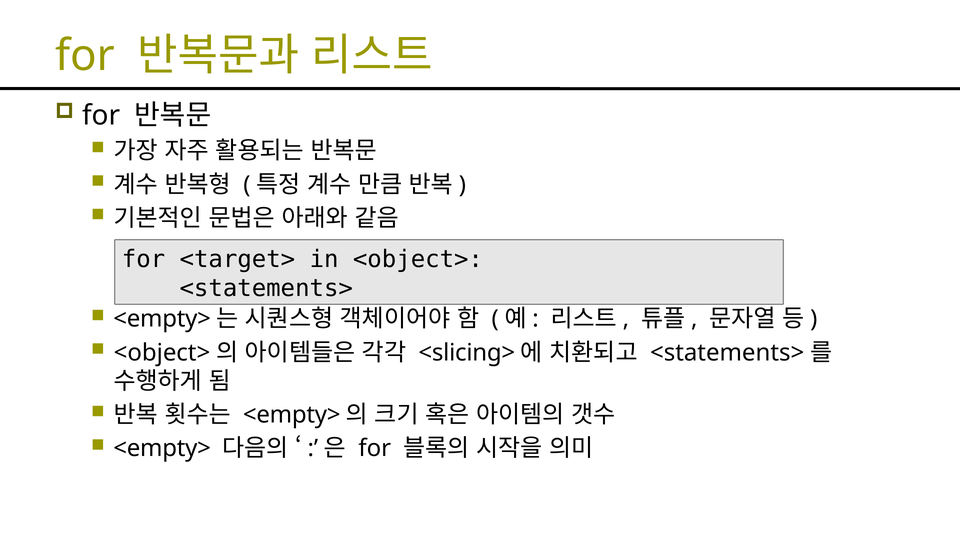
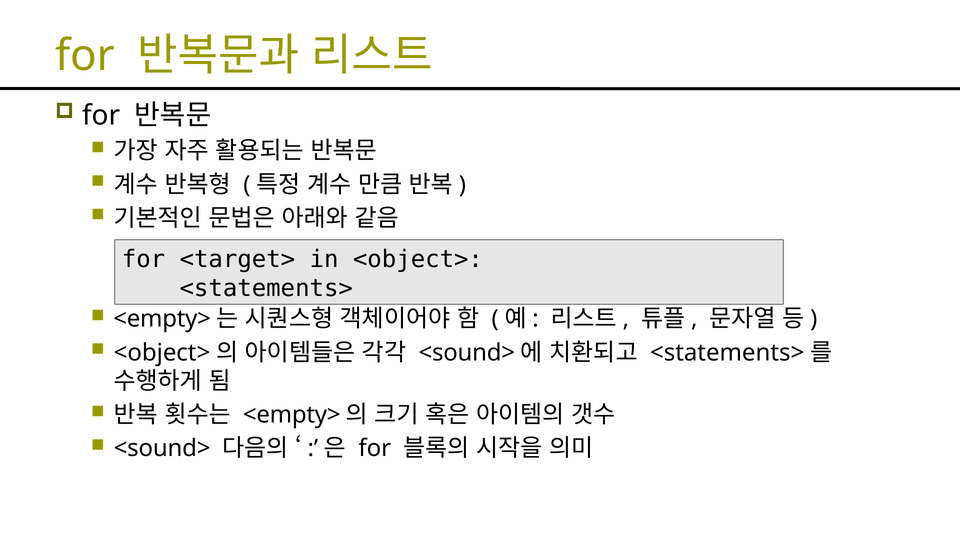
<slicing>: <slicing> -> <sound> (467, 353)
<empty>: <empty> -> <sound> (162, 449)
